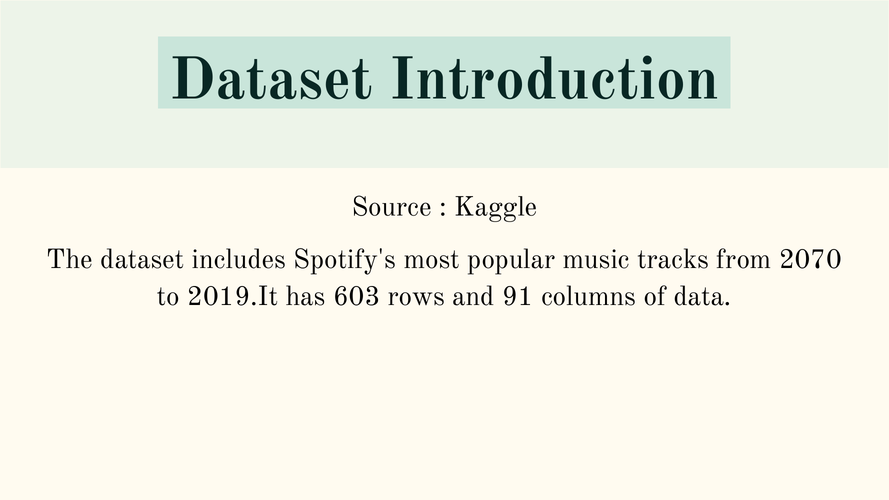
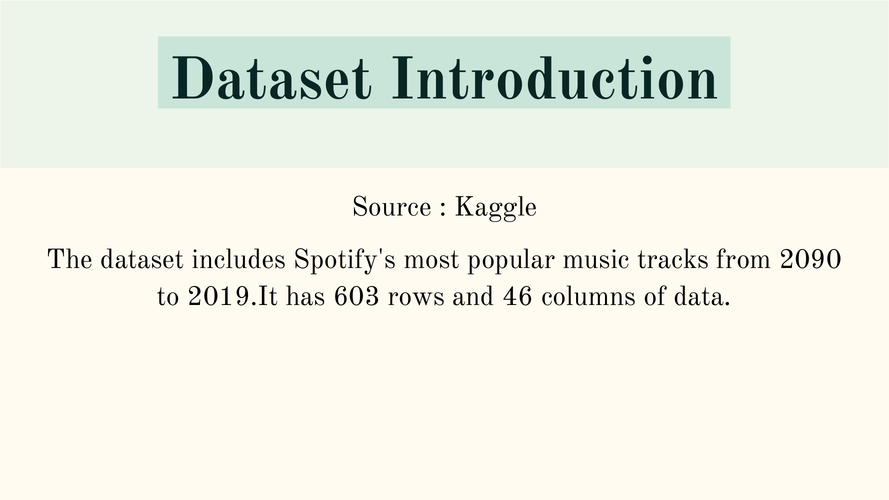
2070: 2070 -> 2090 (811, 259)
91: 91 -> 46 (518, 297)
